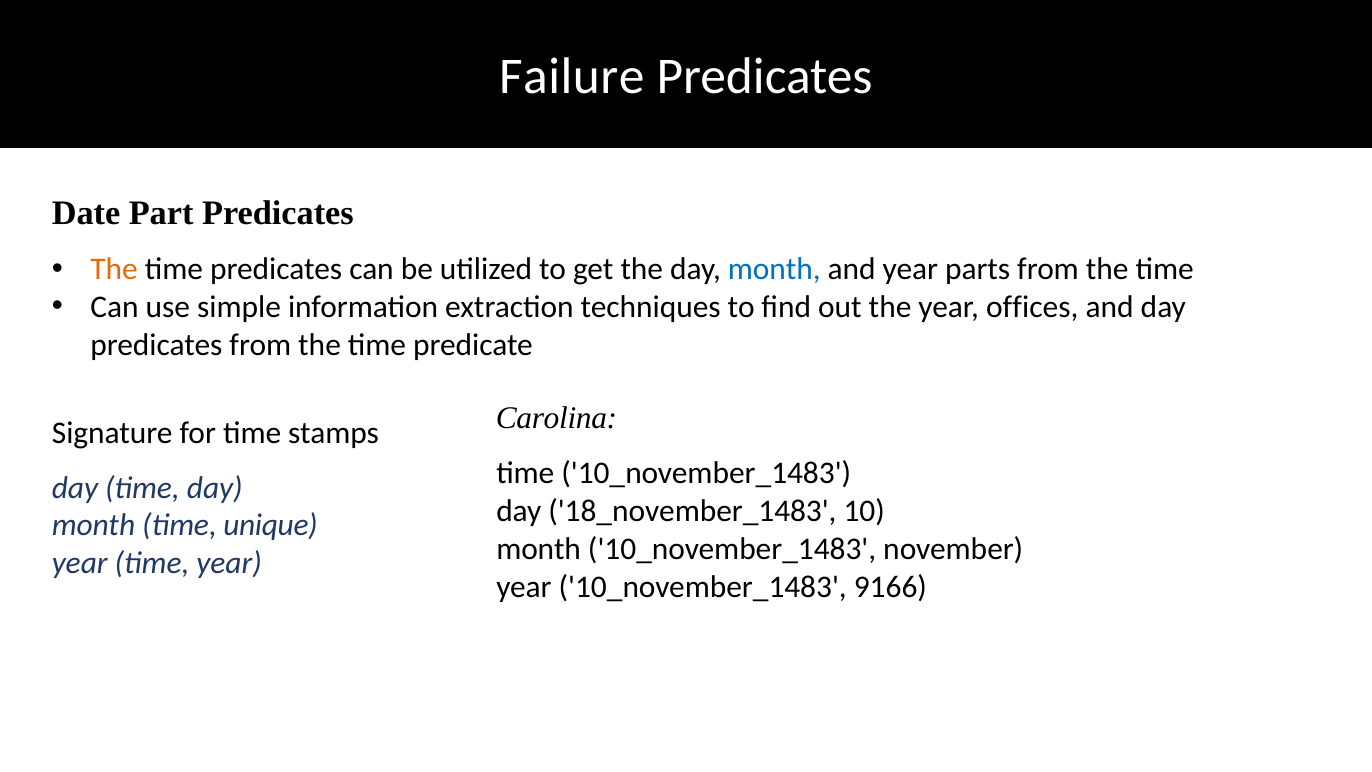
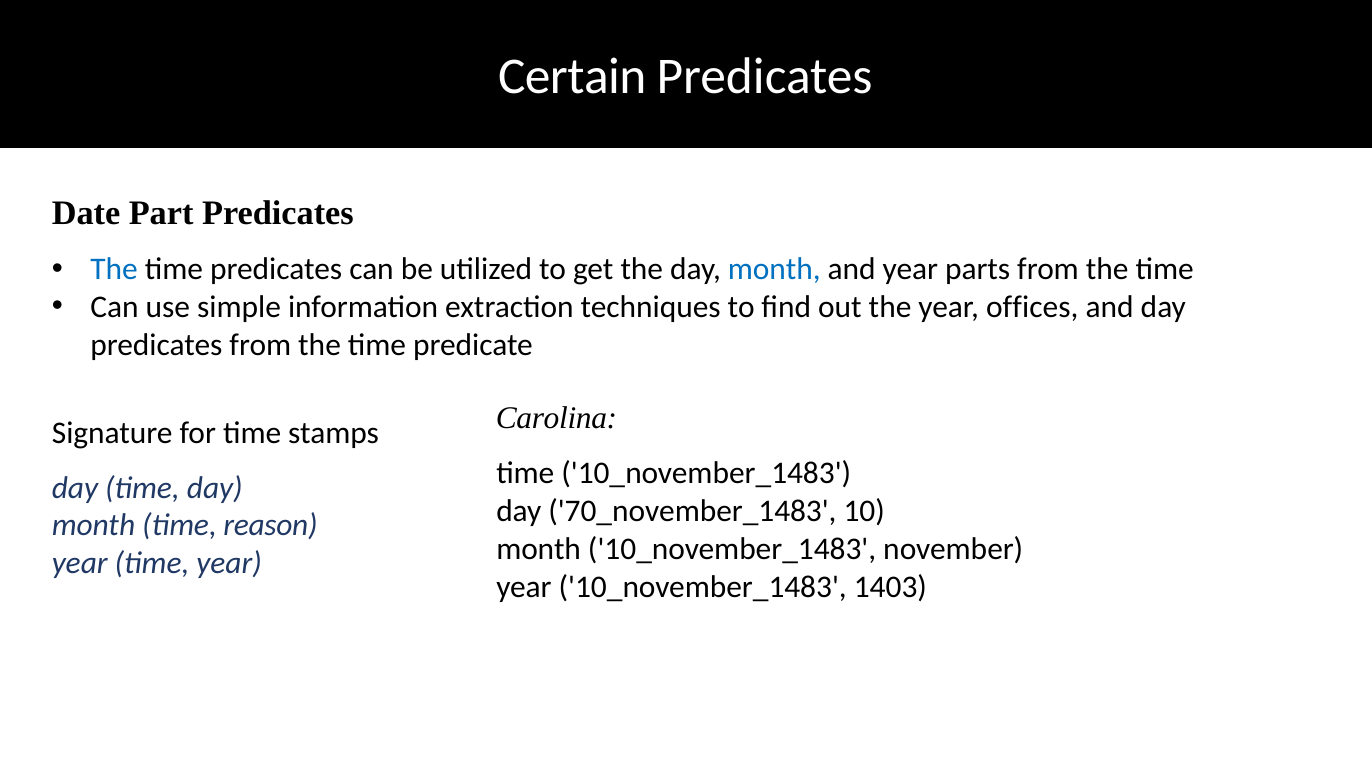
Failure: Failure -> Certain (572, 77)
The colour: orange -> blue (114, 269)
18_november_1483: 18_november_1483 -> 70_november_1483 (692, 511)
unique: unique -> reason (271, 525)
9166: 9166 -> 1403 (890, 586)
